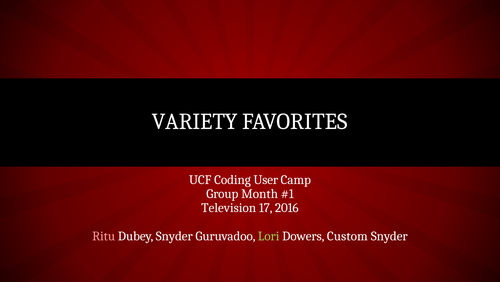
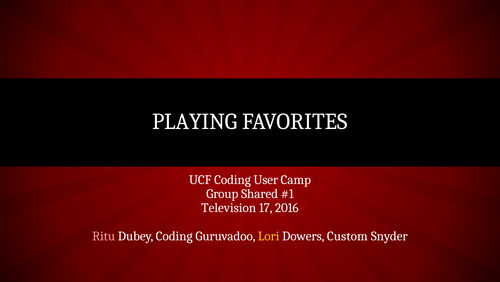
VARIETY: VARIETY -> PLAYING (195, 121)
Month: Month -> Shared (260, 193)
Dubey Snyder: Snyder -> Coding (174, 236)
Lori colour: light green -> yellow (269, 236)
